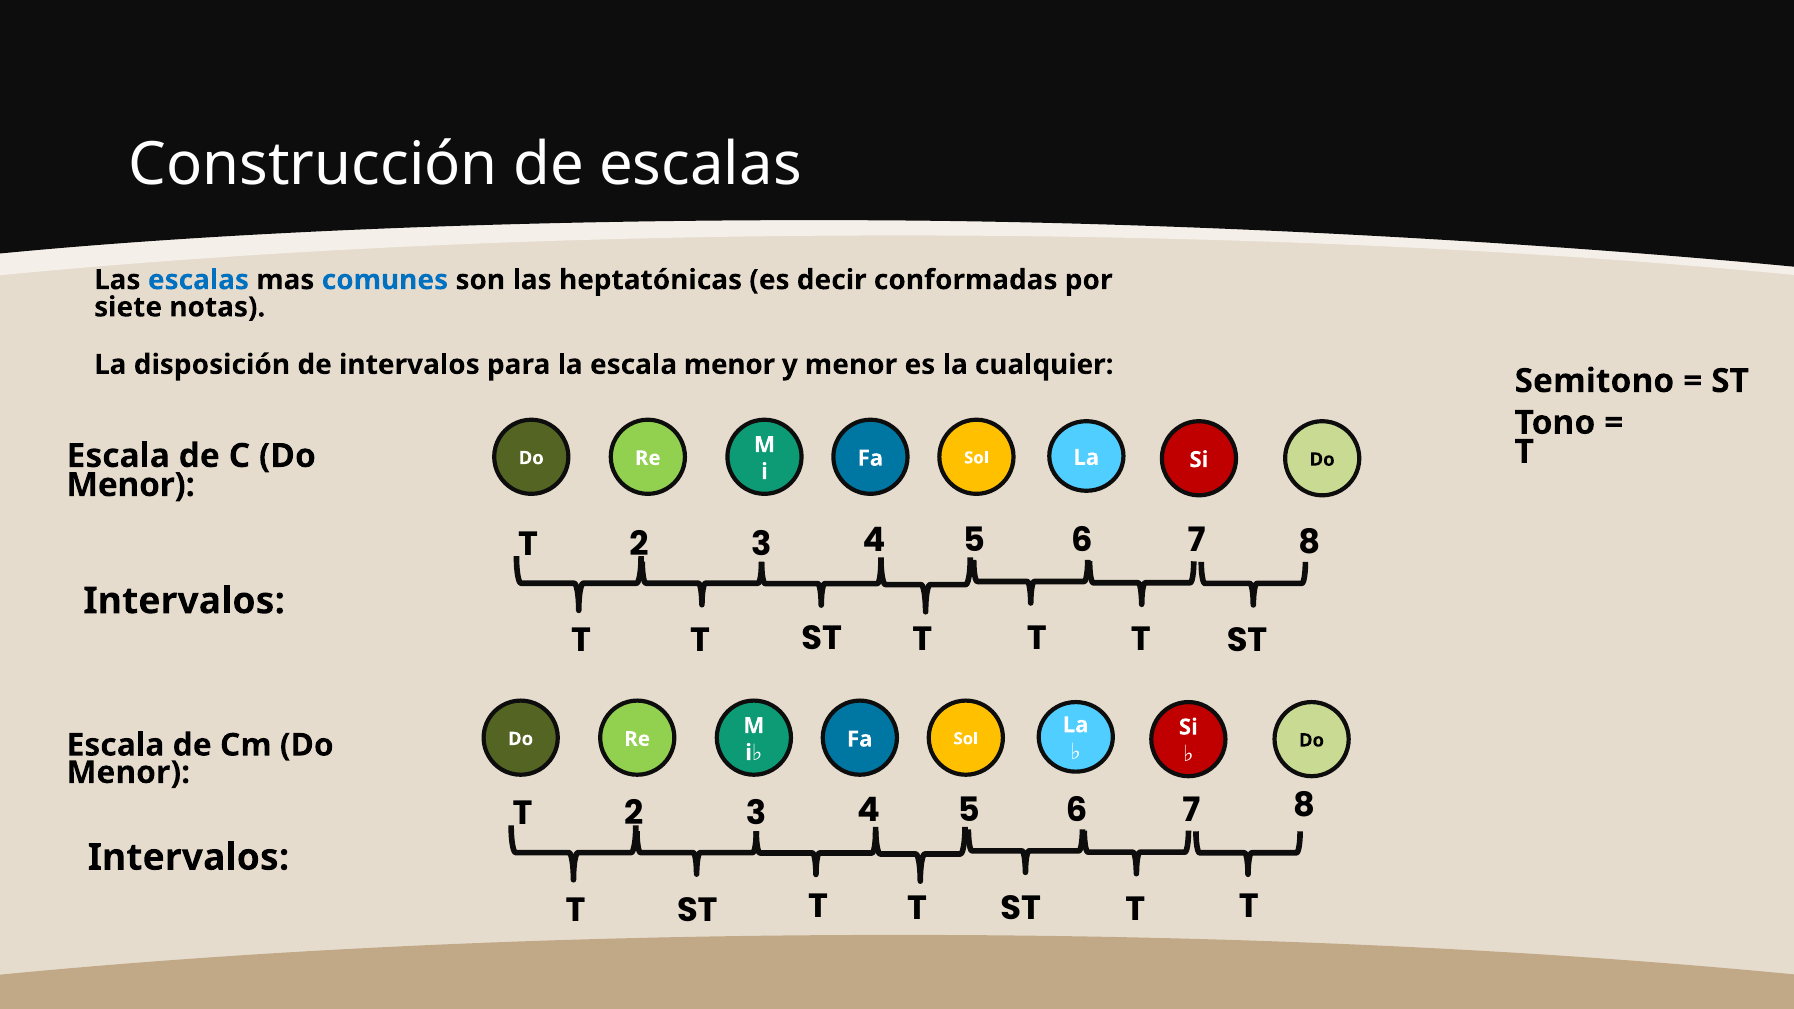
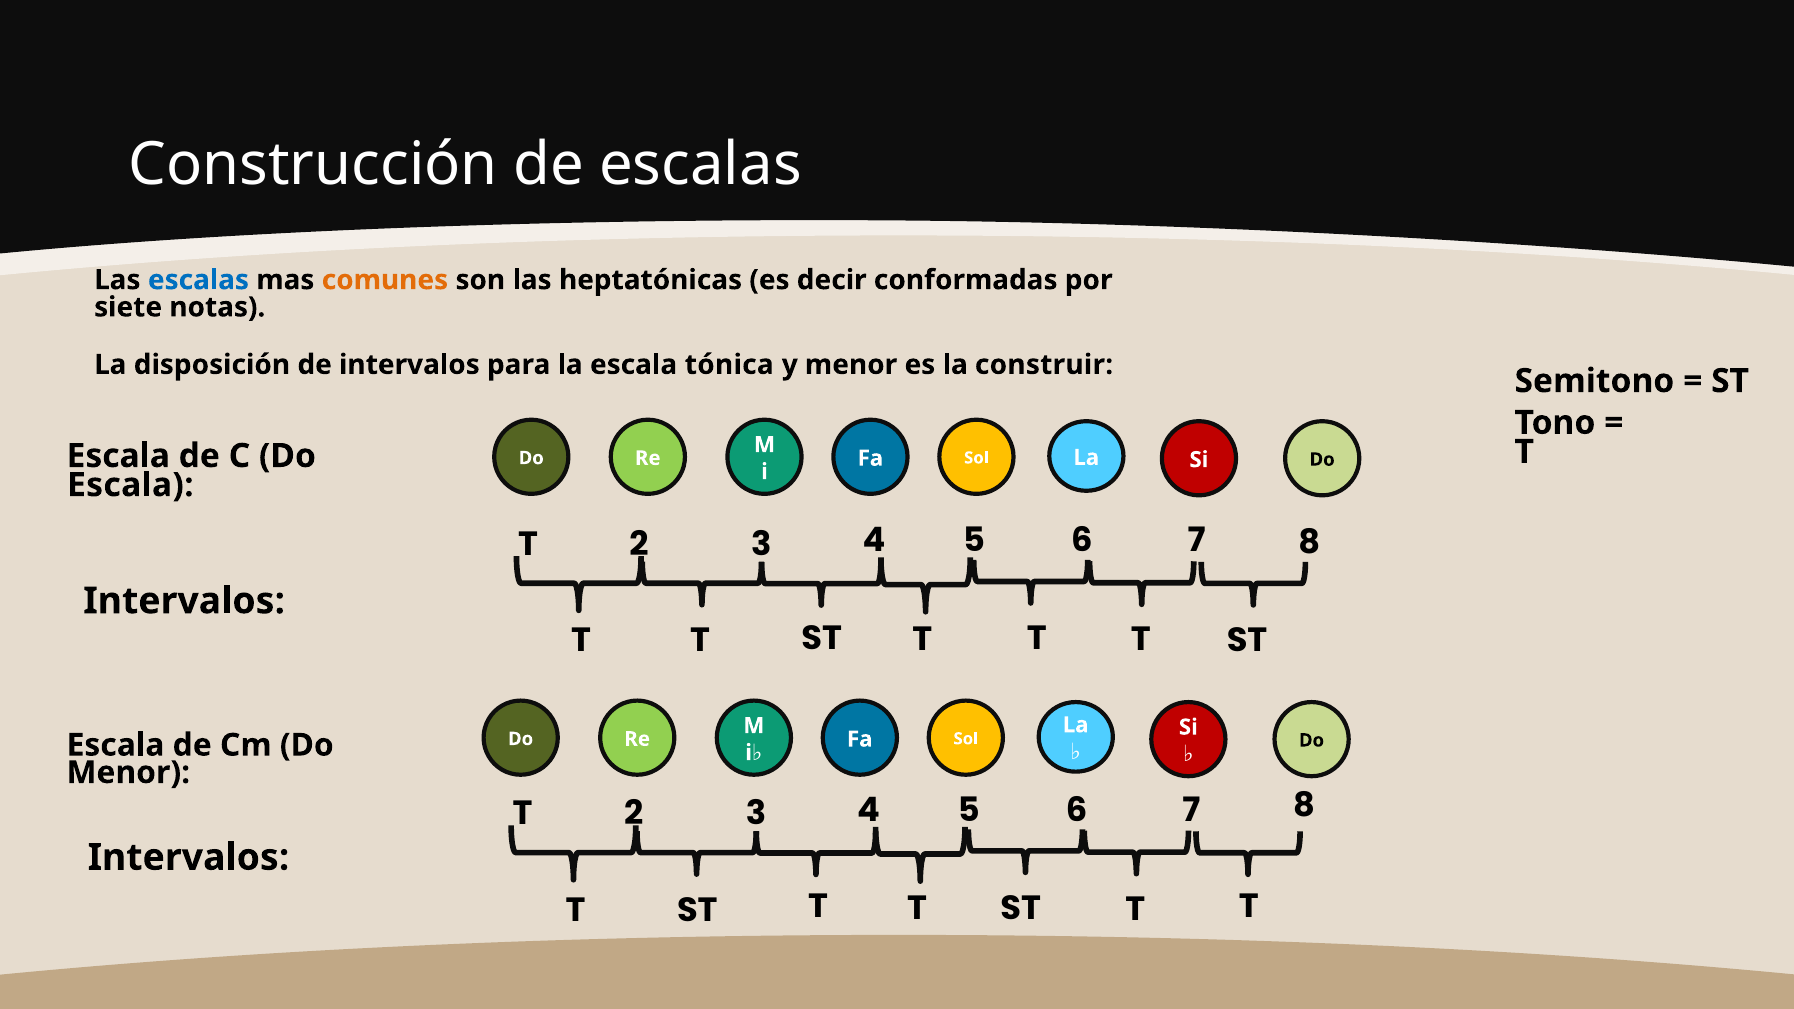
comunes colour: blue -> orange (385, 280)
escala menor: menor -> tónica (729, 365)
cualquier: cualquier -> construir (1044, 365)
Menor: Menor -> Escala (130, 485)
